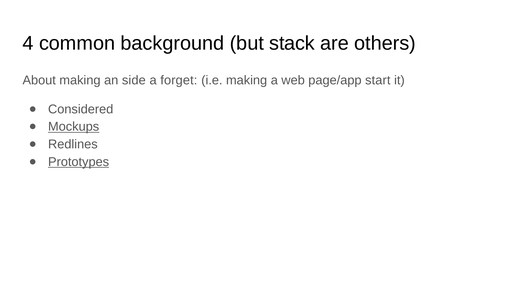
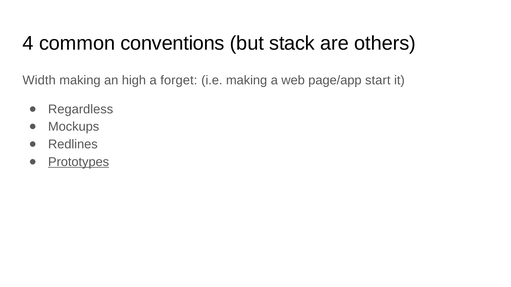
background: background -> conventions (173, 43)
About: About -> Width (39, 80)
side: side -> high (134, 80)
Considered: Considered -> Regardless (81, 109)
Mockups underline: present -> none (74, 127)
